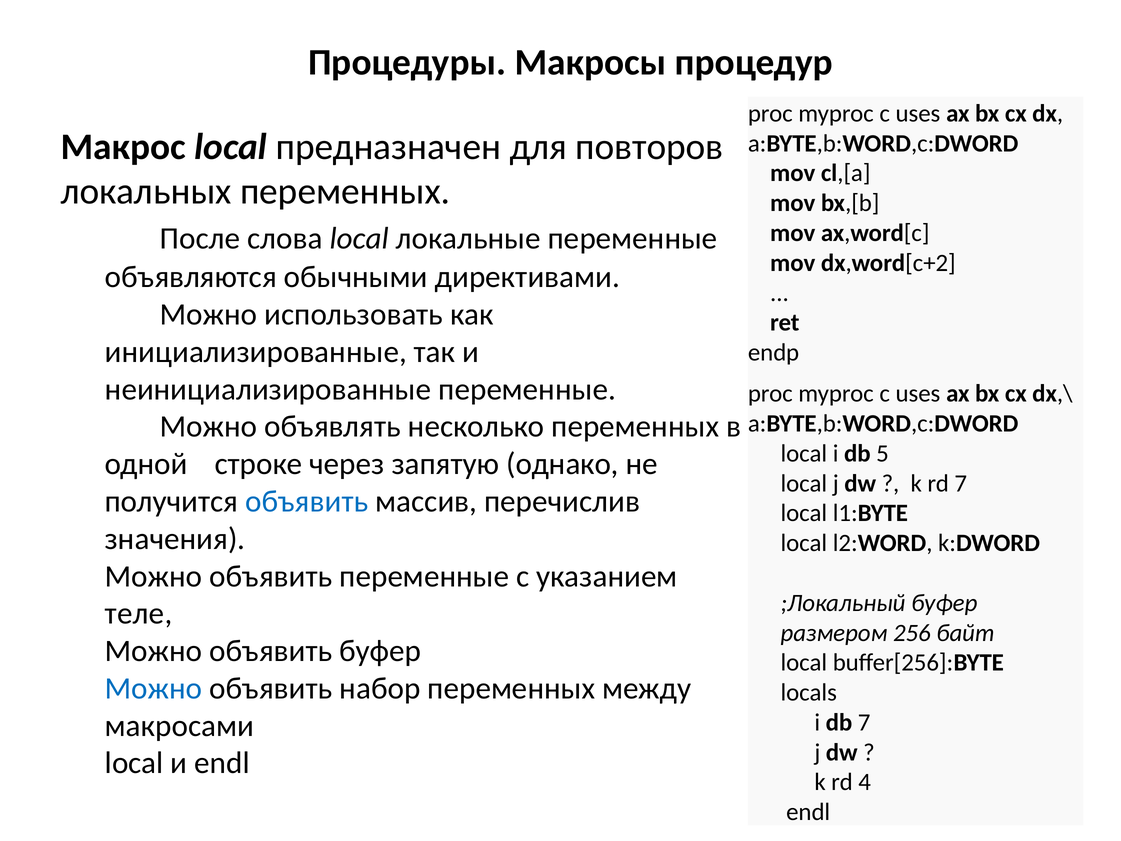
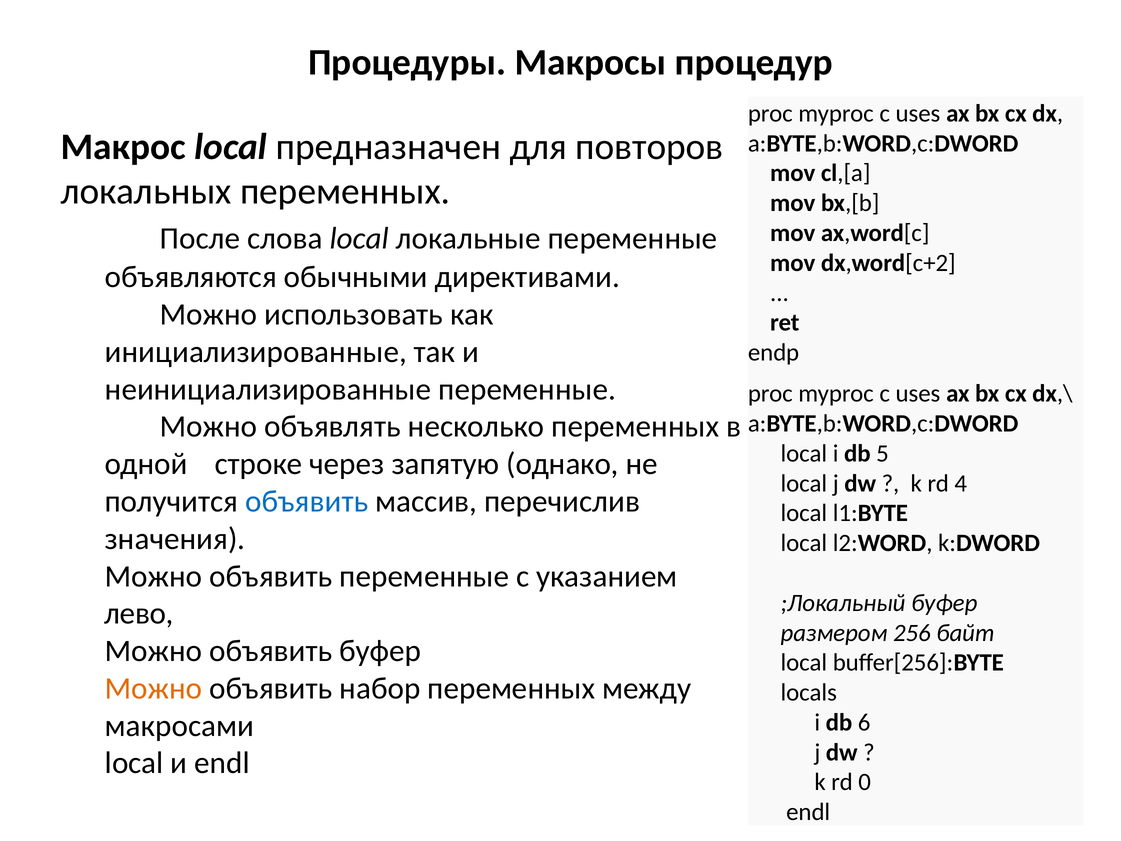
rd 7: 7 -> 4 (961, 483)
теле: теле -> лево (139, 613)
Можно colour: blue -> orange (154, 688)
db 7: 7 -> 6 (864, 722)
4: 4 -> 0 (865, 782)
